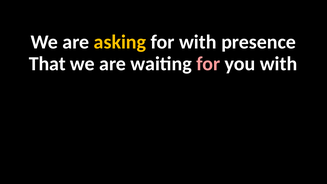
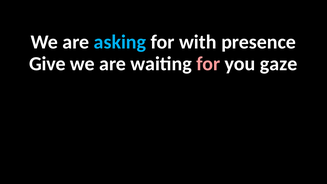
asking colour: yellow -> light blue (120, 42)
That: That -> Give (47, 64)
you with: with -> gaze (279, 64)
